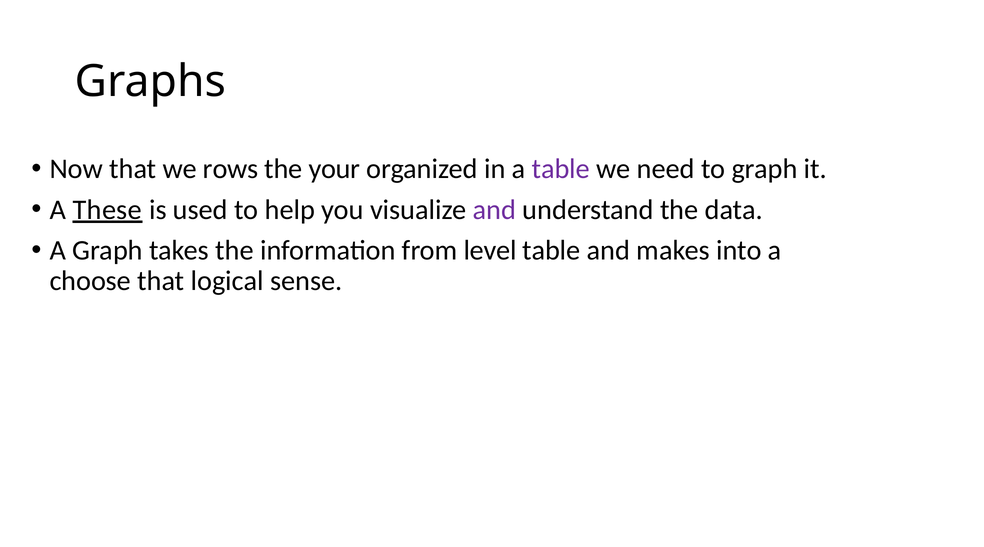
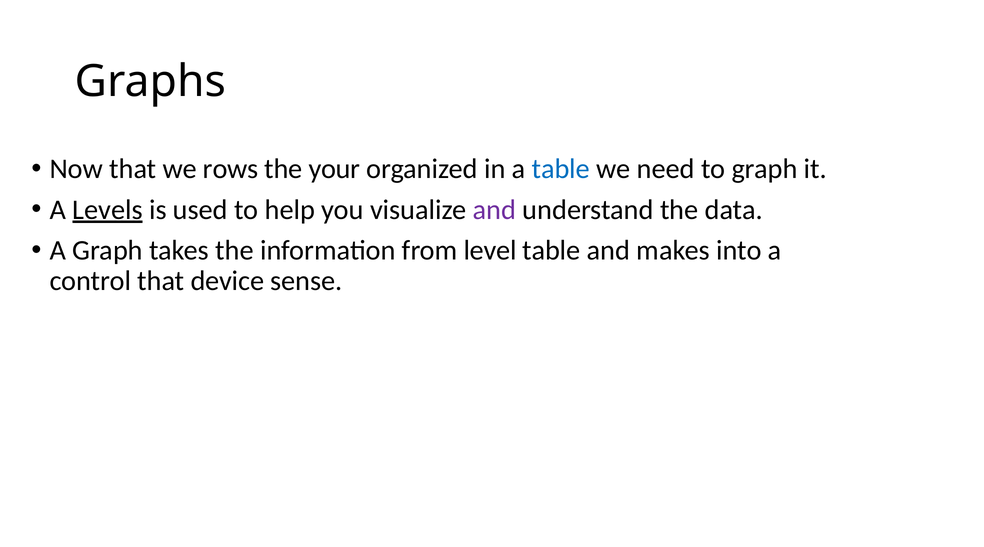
table colour: purple -> blue (561, 169)
These: These -> Levels (108, 210)
choose: choose -> control (90, 281)
logical: logical -> device (227, 281)
